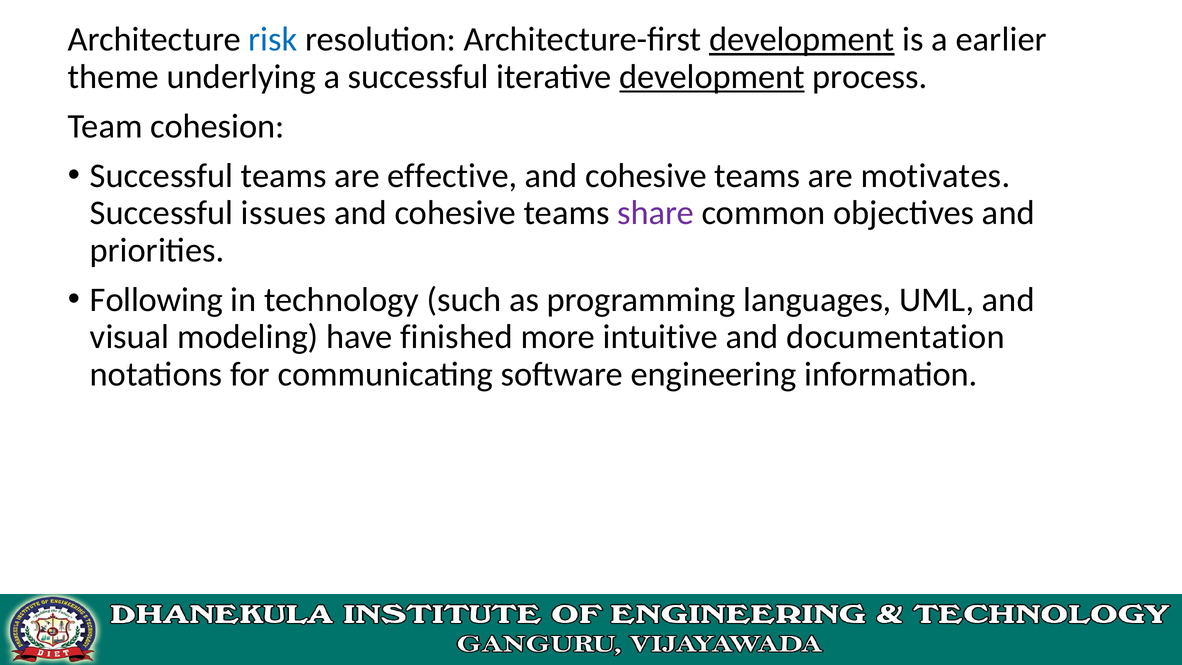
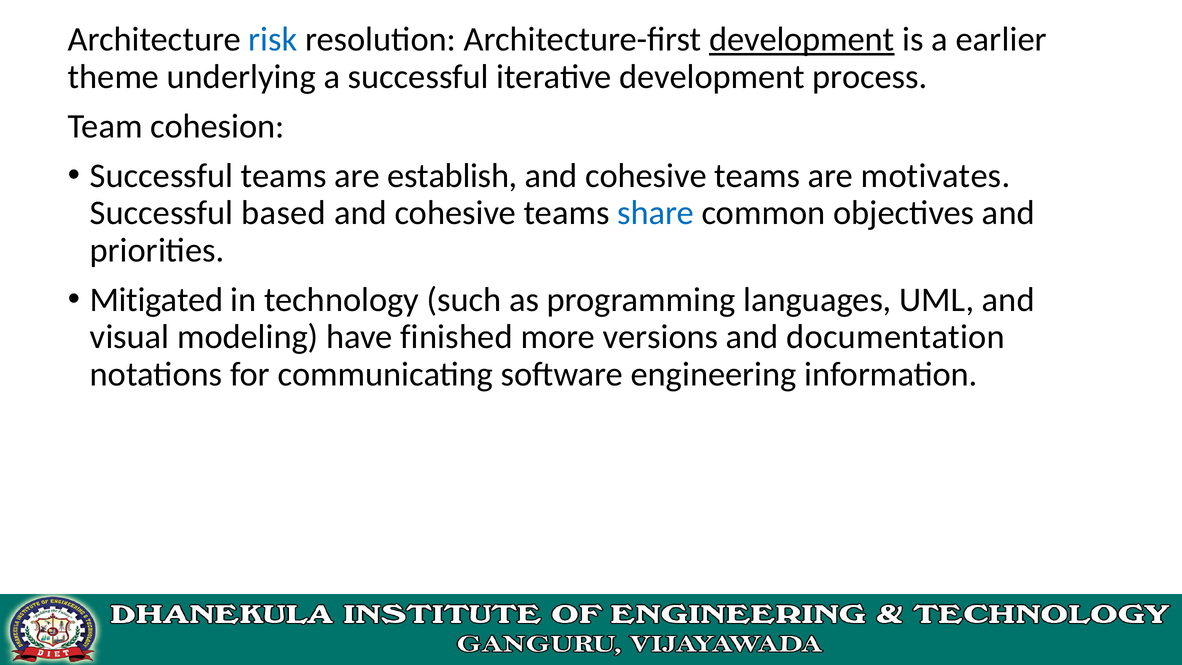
development underline: present -> none (712, 77)
effective: effective -> establish (452, 176)
issues: issues -> based (284, 213)
share colour: purple -> blue (656, 213)
Following: Following -> Mitigated (156, 300)
intuitive: intuitive -> versions (661, 337)
